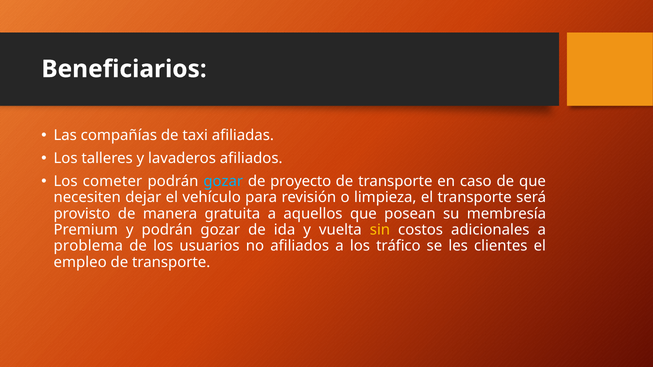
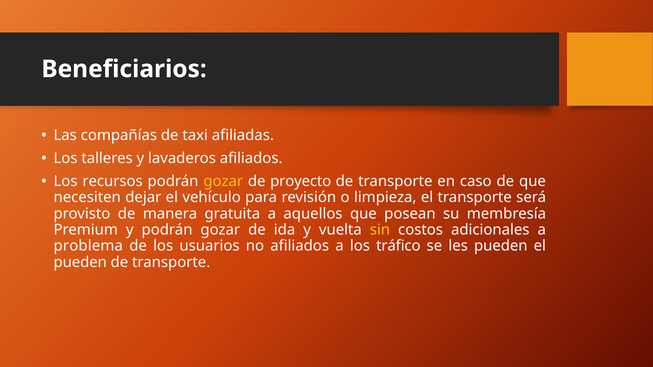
cometer: cometer -> recursos (113, 182)
gozar colour: light blue -> yellow (223, 182)
les clientes: clientes -> pueden (501, 246)
empleo: empleo -> pueden (80, 262)
